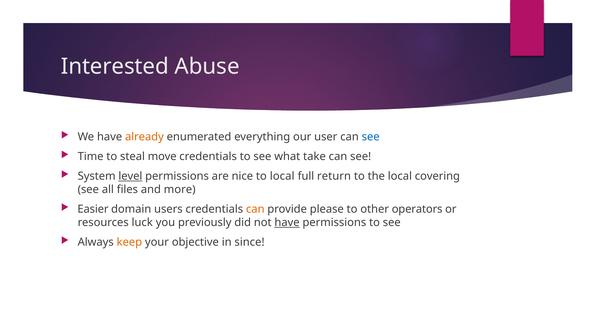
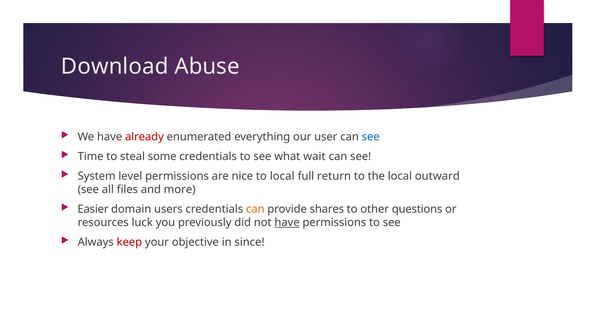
Interested: Interested -> Download (115, 66)
already colour: orange -> red (144, 137)
move: move -> some (162, 157)
take: take -> wait (314, 157)
level underline: present -> none (130, 176)
covering: covering -> outward (437, 176)
please: please -> shares (327, 209)
operators: operators -> questions (417, 209)
keep colour: orange -> red (129, 242)
